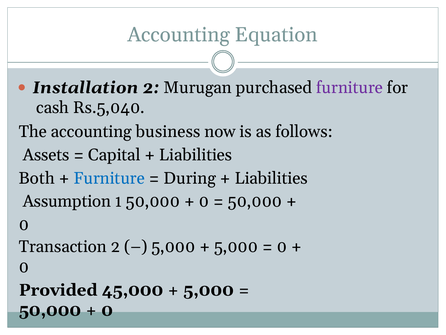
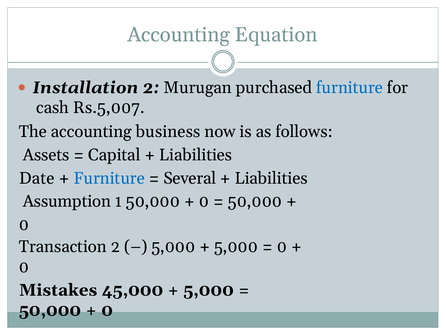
furniture colour: purple -> blue (350, 88)
Rs.5,040: Rs.5,040 -> Rs.5,007 (109, 108)
Both: Both -> Date (37, 178)
During: During -> Several (190, 178)
Provided: Provided -> Mistakes (58, 290)
